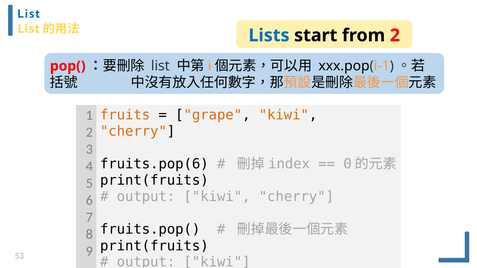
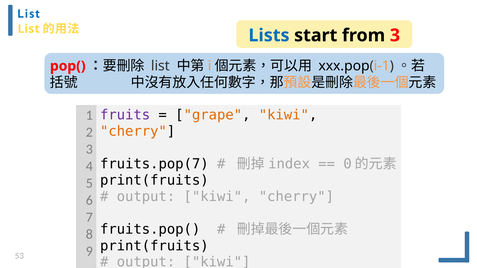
from 2: 2 -> 3 (395, 35)
fruits colour: orange -> purple (125, 115)
fruits.pop(6: fruits.pop(6 -> fruits.pop(7 (154, 164)
